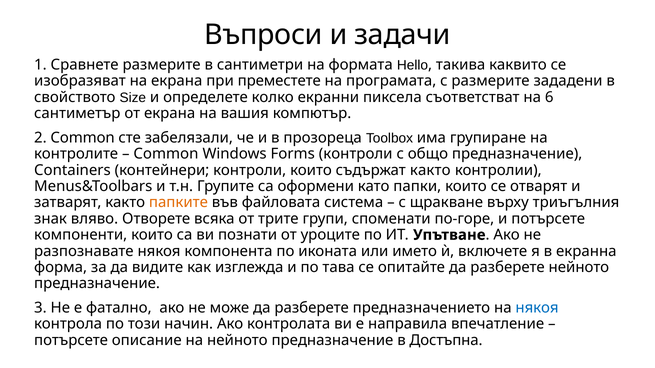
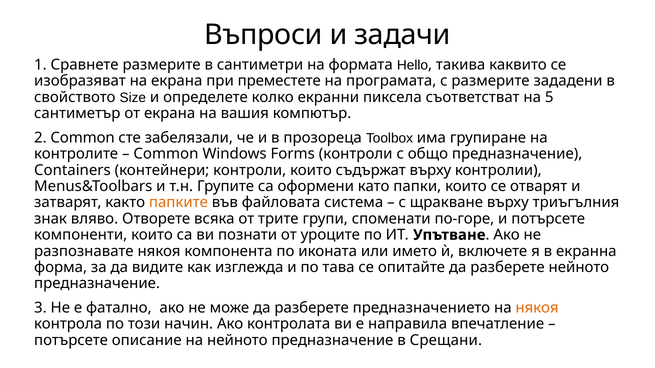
6: 6 -> 5 (549, 97)
съдържат както: както -> върху (430, 170)
някоя colour: blue -> orange (537, 308)
Достъпна: Достъпна -> Срещани (446, 341)
